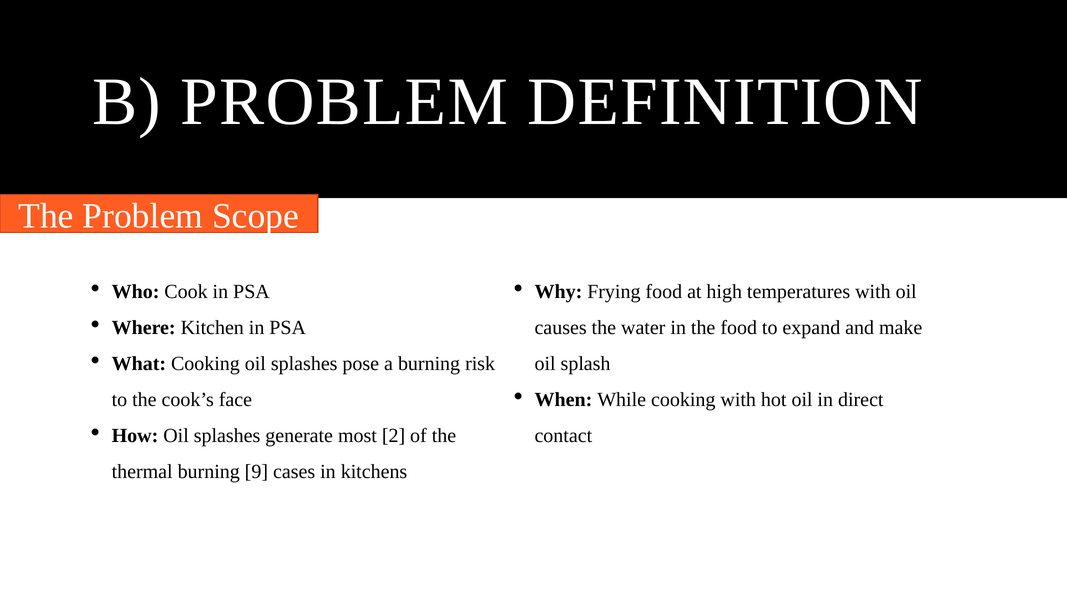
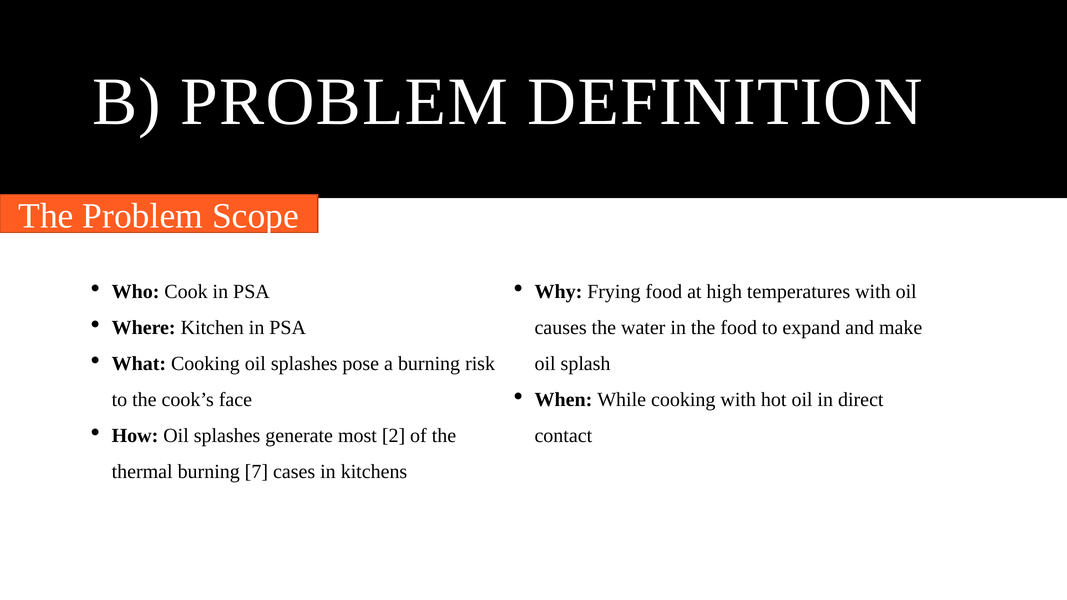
9: 9 -> 7 (256, 472)
